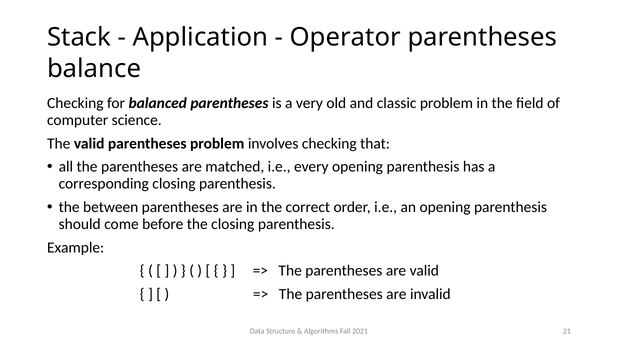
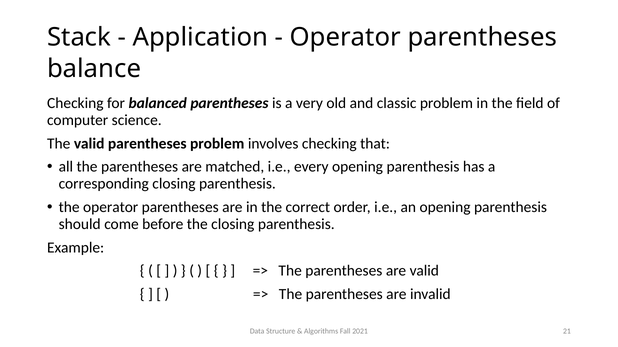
the between: between -> operator (111, 208)
